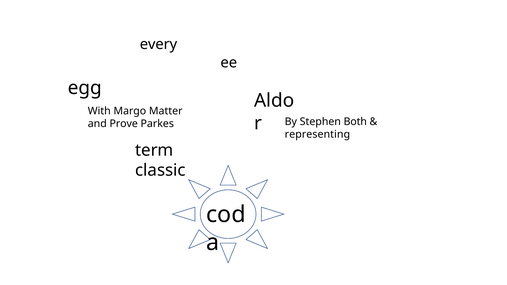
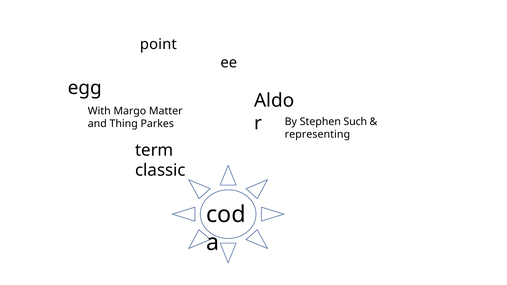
every: every -> point (158, 44)
Both: Both -> Such (355, 122)
Prove: Prove -> Thing (124, 124)
